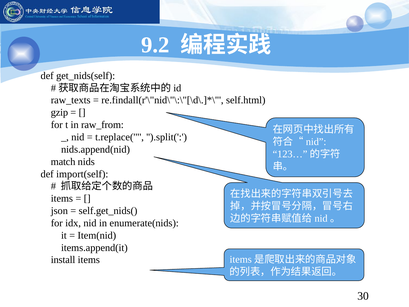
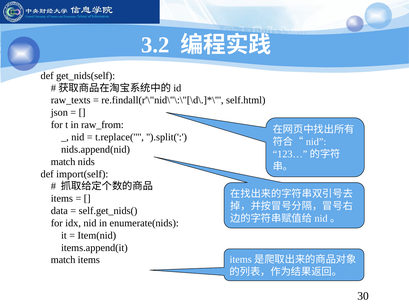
9.2: 9.2 -> 3.2 (155, 45)
gzip: gzip -> json (59, 112)
json: json -> data (59, 211)
install: install -> match (63, 260)
